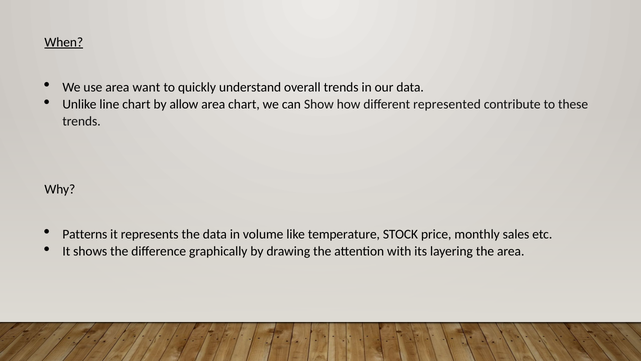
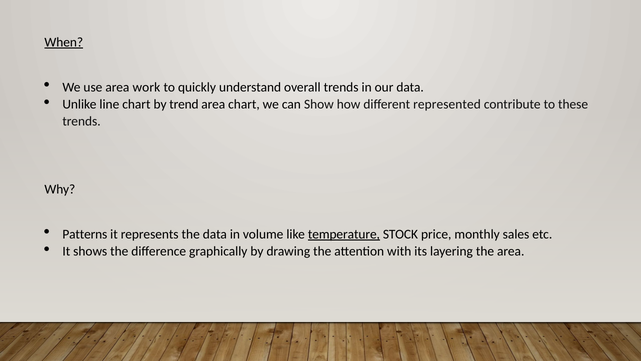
want: want -> work (146, 87)
allow: allow -> trend (184, 104)
temperature underline: none -> present (344, 234)
